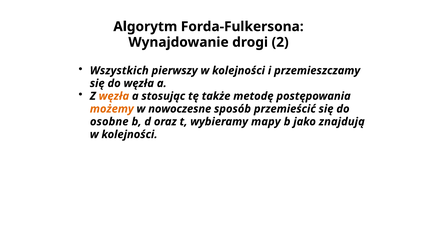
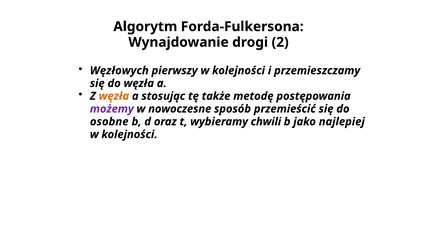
Wszystkich: Wszystkich -> Węzłowych (119, 70)
możemy colour: orange -> purple (112, 109)
mapy: mapy -> chwili (266, 121)
znajdują: znajdują -> najlepiej (342, 121)
